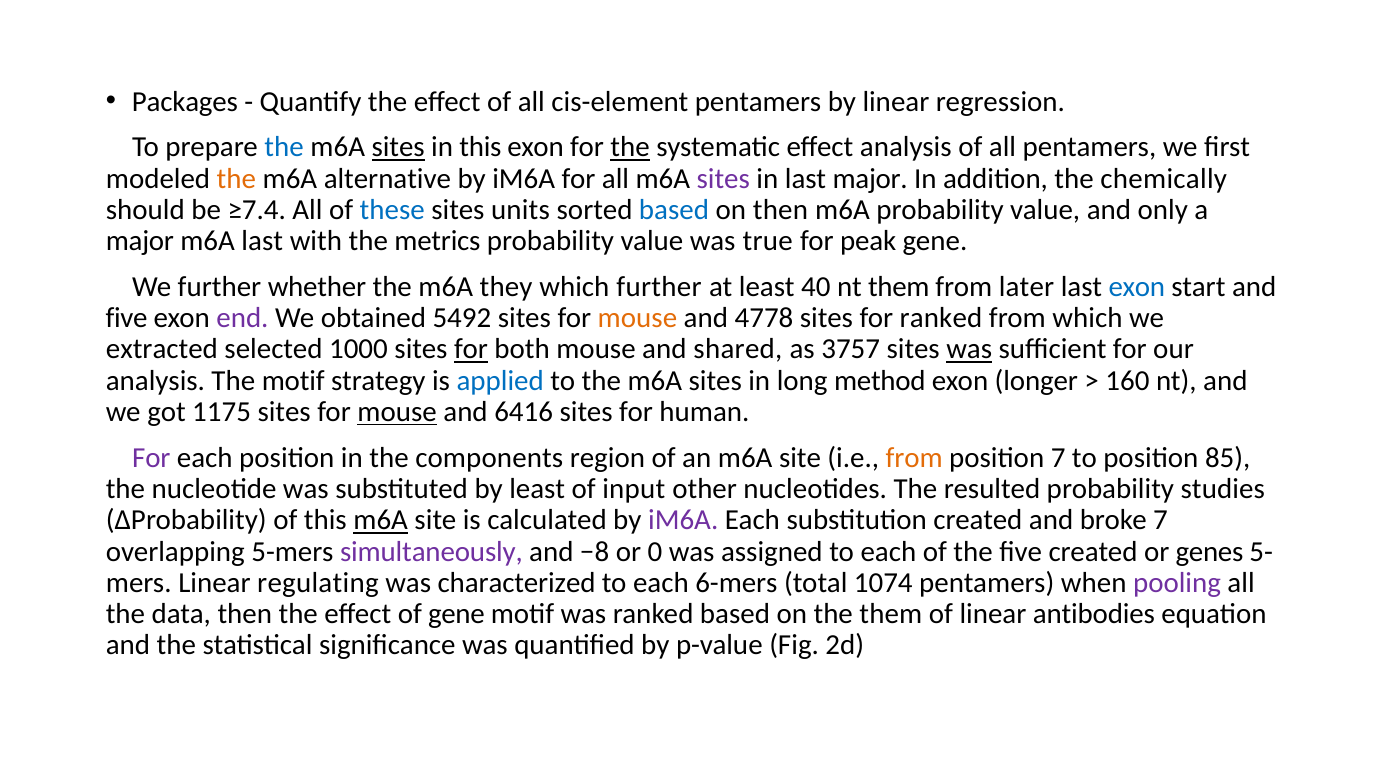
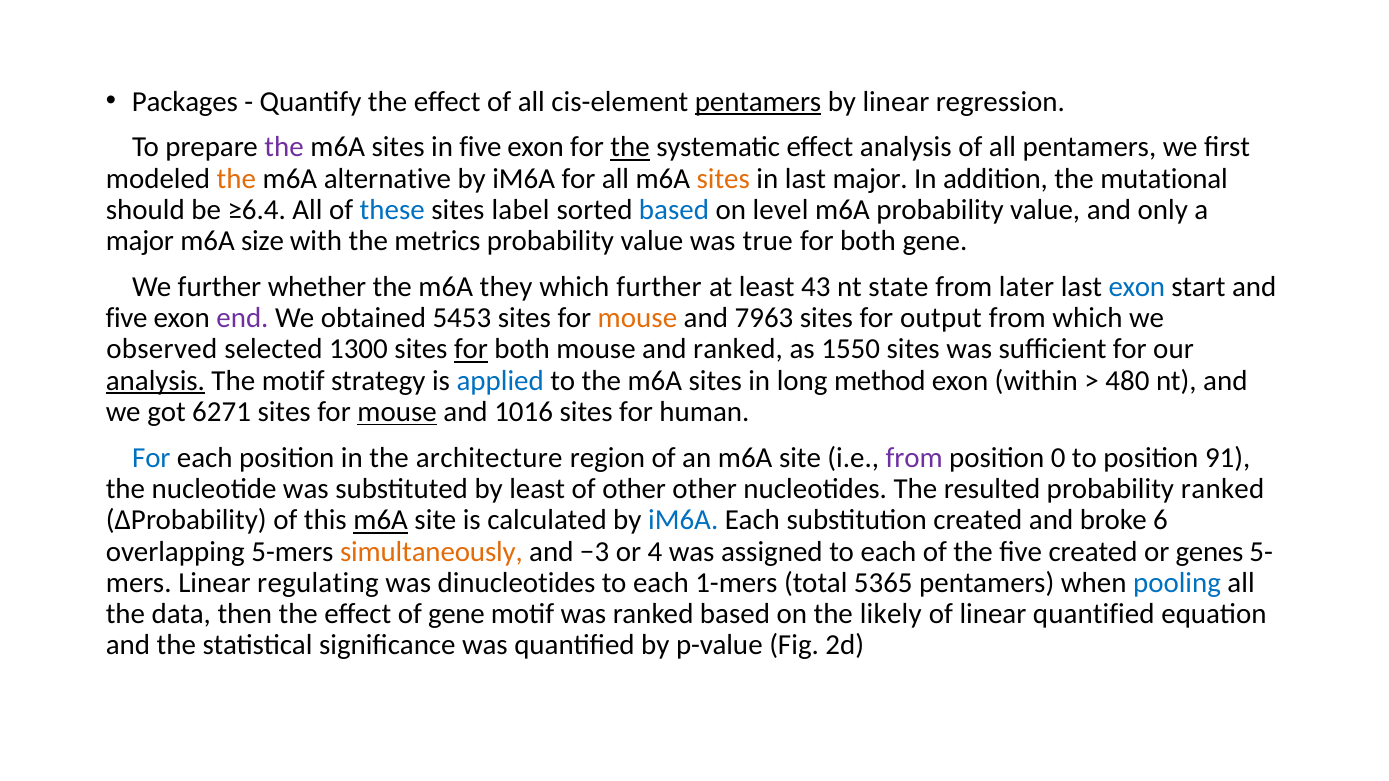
pentamers underline: none -> present (758, 102)
the colour: blue -> purple (284, 147)
sites underline: present -> none (398, 147)
in this: this -> five (480, 147)
sites colour: purple -> orange (723, 179)
chemically: chemically -> mutational (1164, 179)
≥7.4: ≥7.4 -> ≥6.4 (257, 210)
units: units -> label (520, 210)
on then: then -> level (781, 210)
m6A last: last -> size (262, 241)
peak: peak -> both (868, 241)
40: 40 -> 43 (816, 287)
nt them: them -> state (898, 287)
5492: 5492 -> 5453 (462, 318)
4778: 4778 -> 7963 (764, 318)
for ranked: ranked -> output (941, 318)
extracted: extracted -> observed (162, 350)
1000: 1000 -> 1300 (358, 350)
and shared: shared -> ranked (738, 350)
3757: 3757 -> 1550 (851, 350)
was underline: present -> none (969, 350)
analysis underline: none -> present (155, 381)
longer: longer -> within (1036, 381)
160: 160 -> 480 (1127, 381)
1175: 1175 -> 6271 (222, 412)
6416: 6416 -> 1016 (524, 412)
For colour: purple -> blue (151, 458)
components: components -> architecture (489, 458)
from colour: orange -> purple (914, 458)
position 7: 7 -> 0 (1058, 458)
85: 85 -> 91 (1228, 458)
of input: input -> other (634, 489)
probability studies: studies -> ranked (1223, 489)
iM6A colour: purple -> blue (683, 520)
broke 7: 7 -> 6 (1160, 520)
simultaneously colour: purple -> orange (431, 552)
−8: −8 -> −3 (595, 552)
0: 0 -> 4 (655, 552)
characterized: characterized -> dinucleotides (517, 583)
6-mers: 6-mers -> 1-mers (736, 583)
1074: 1074 -> 5365 (883, 583)
pooling colour: purple -> blue (1177, 583)
the them: them -> likely (891, 614)
linear antibodies: antibodies -> quantified (1094, 614)
